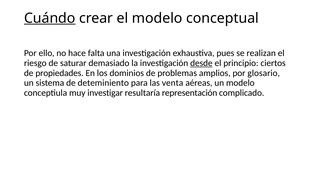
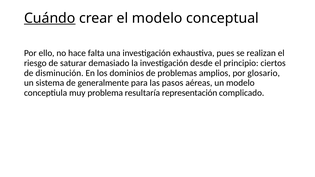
desde underline: present -> none (201, 63)
propiedades: propiedades -> disminución (59, 73)
deteminiento: deteminiento -> generalmente (103, 83)
venta: venta -> pasos (173, 83)
investigar: investigar -> problema (105, 93)
